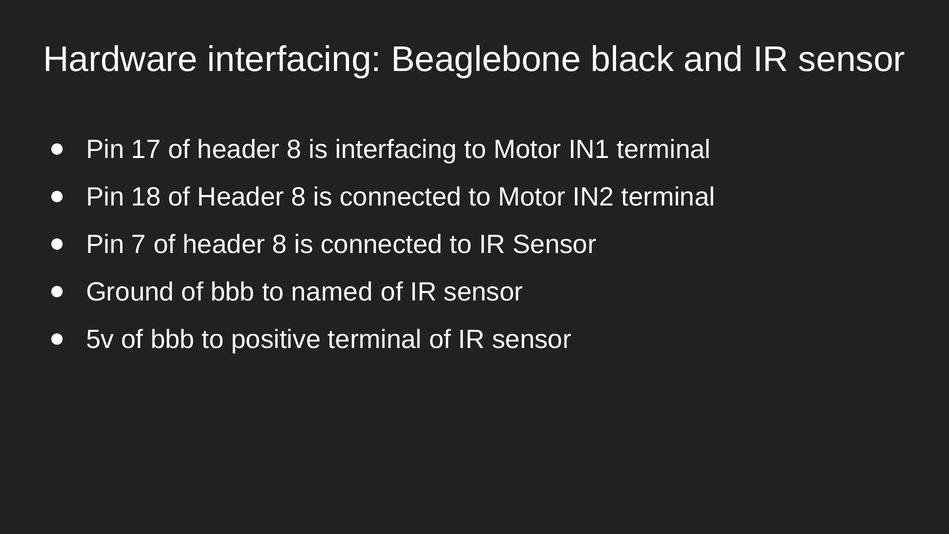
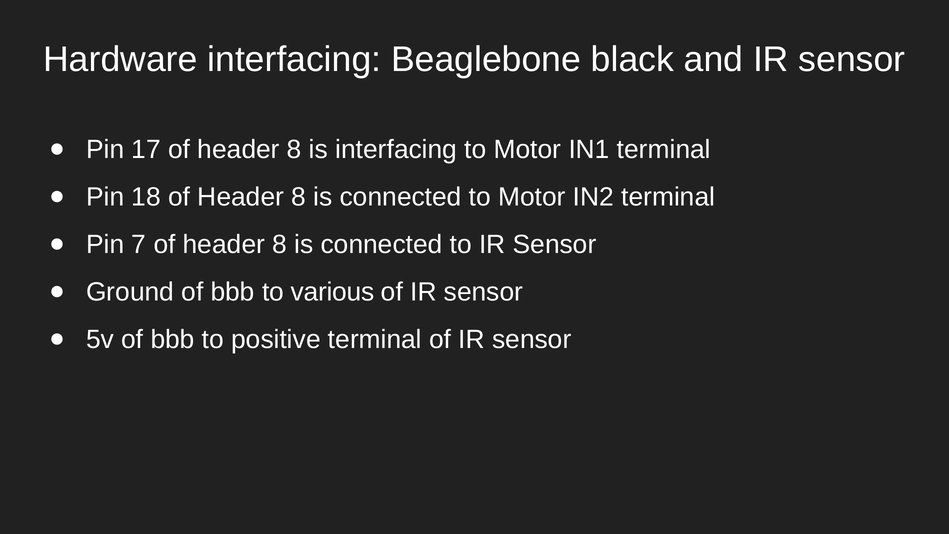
named: named -> various (333, 292)
